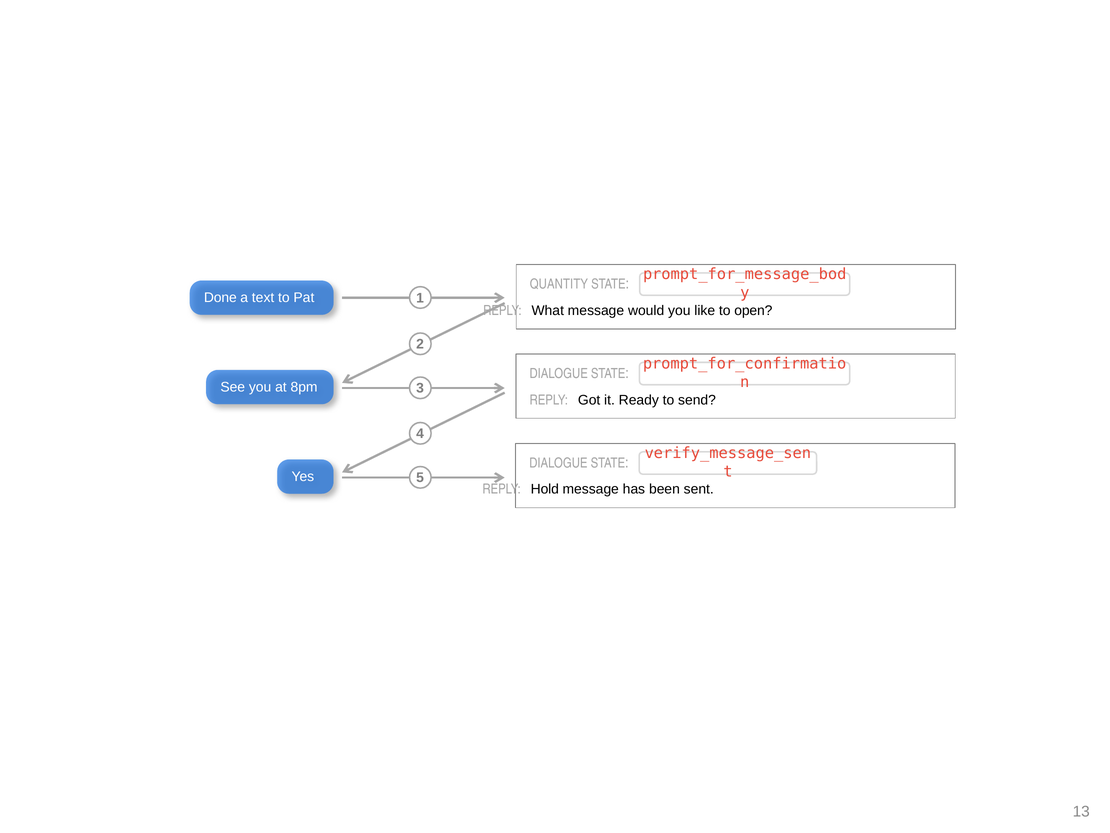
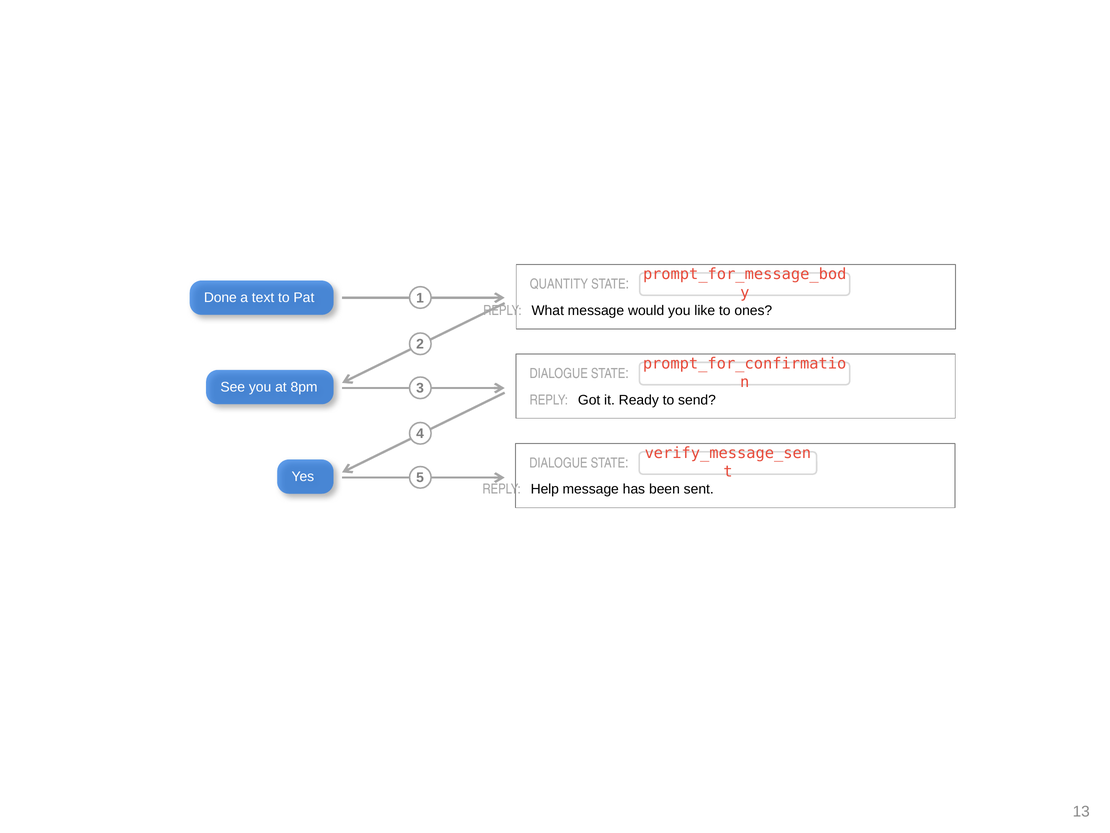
open: open -> ones (753, 310)
Hold: Hold -> Help (545, 489)
